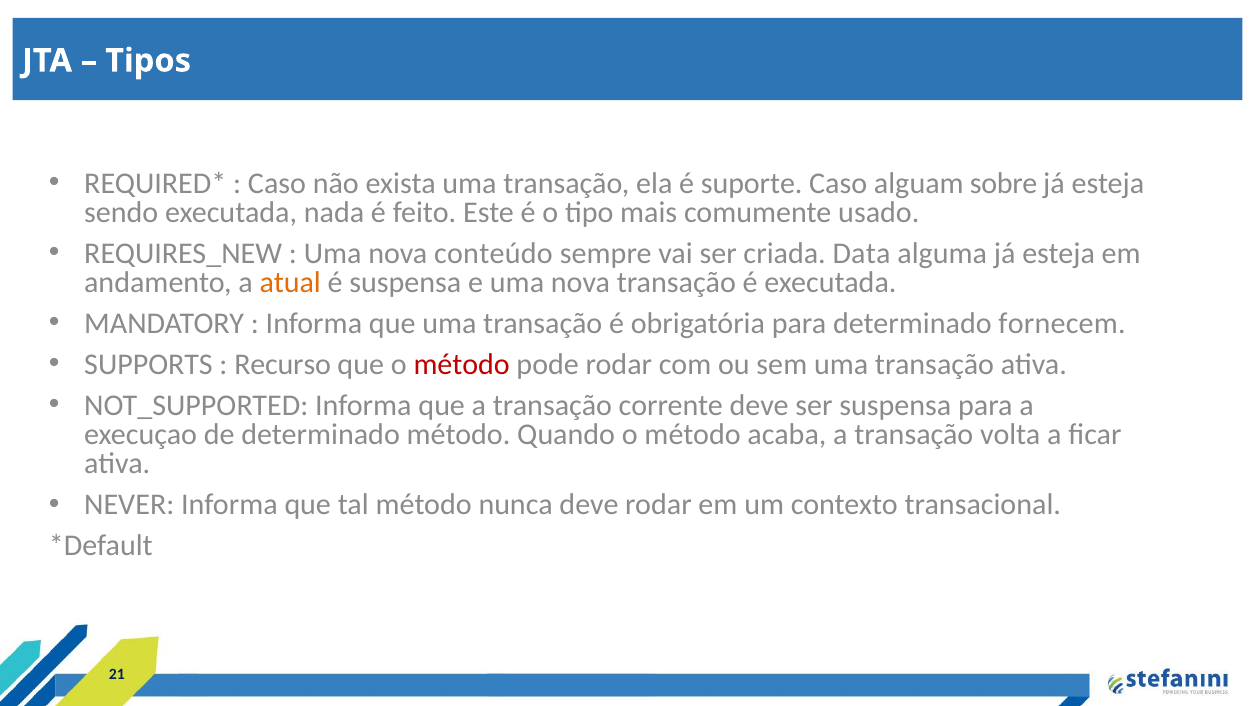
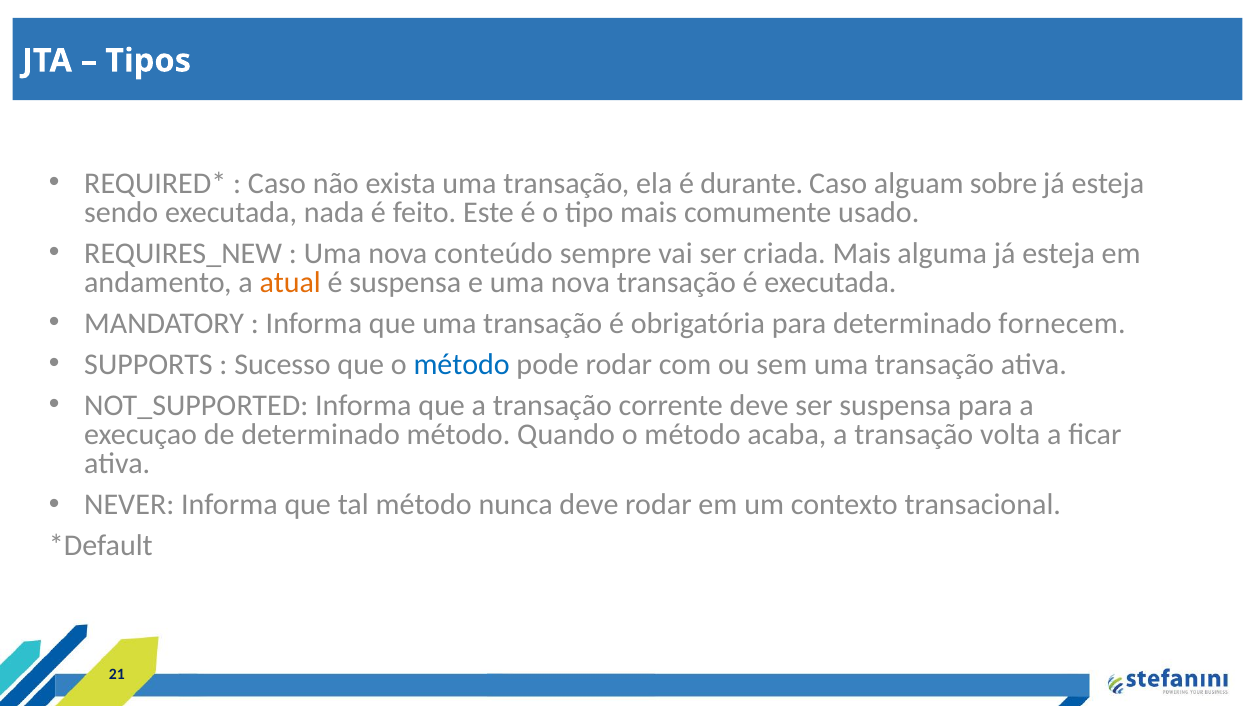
suporte: suporte -> durante (752, 183)
criada Data: Data -> Mais (862, 253)
Recurso: Recurso -> Sucesso (283, 365)
método colour: red -> blue (462, 365)
